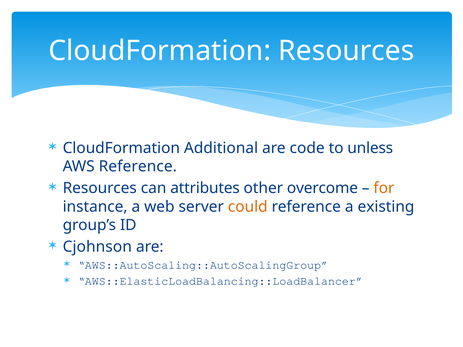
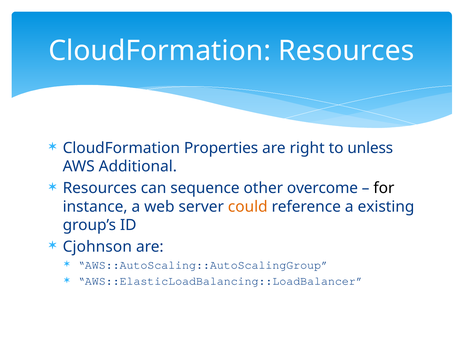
Additional: Additional -> Properties (221, 148)
code: code -> right (307, 148)
AWS Reference: Reference -> Additional (138, 167)
attributes: attributes -> sequence (205, 188)
for colour: orange -> black (384, 188)
